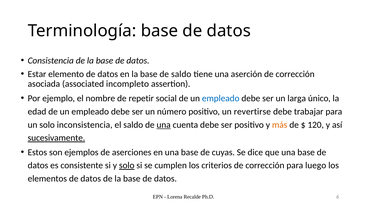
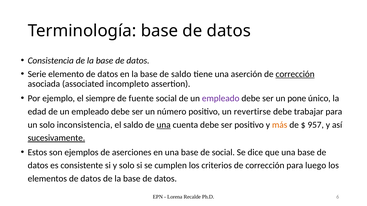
Estar: Estar -> Serie (37, 74)
corrección underline: none -> present (295, 74)
nombre: nombre -> siempre (100, 99)
repetir: repetir -> fuente (141, 99)
empleado colour: blue -> purple (221, 99)
larga: larga -> pone (297, 99)
120: 120 -> 957 (316, 125)
de cuyas: cuyas -> social (223, 153)
solo underline: present -> none (127, 166)
